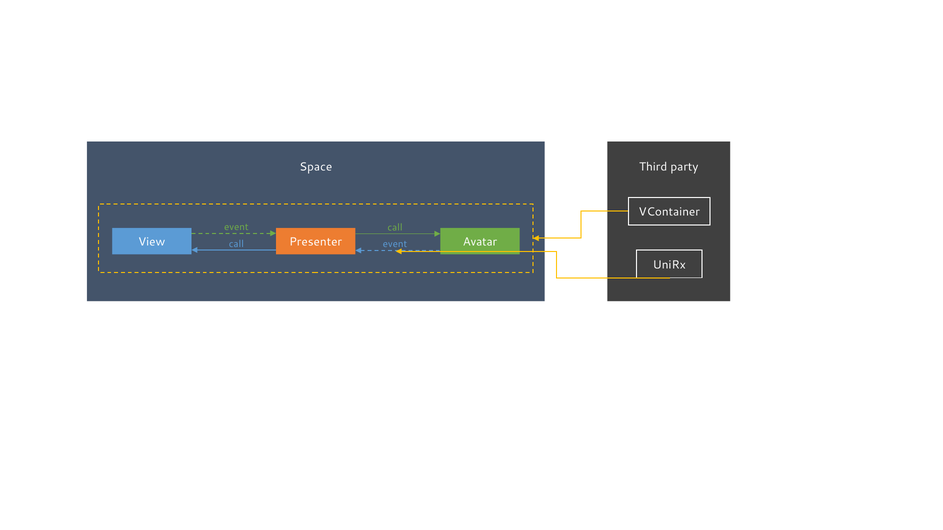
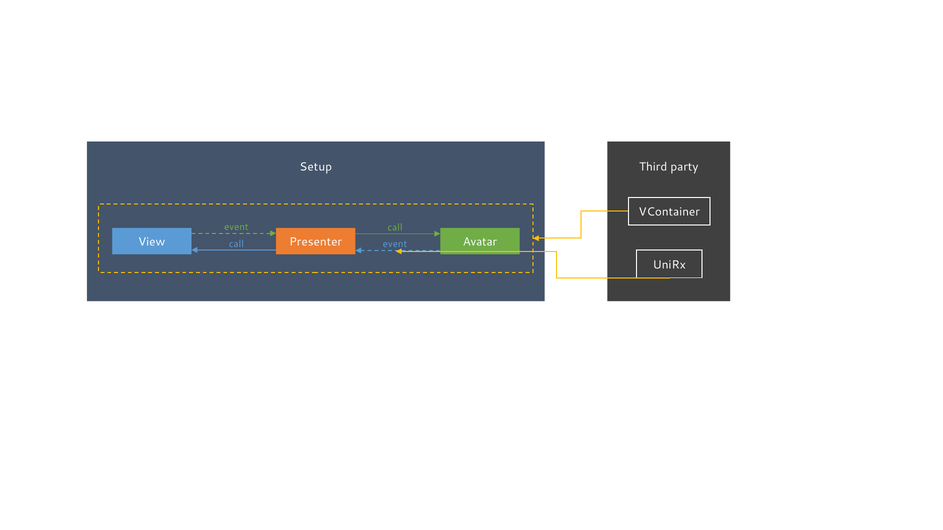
Space: Space -> Setup (316, 167)
